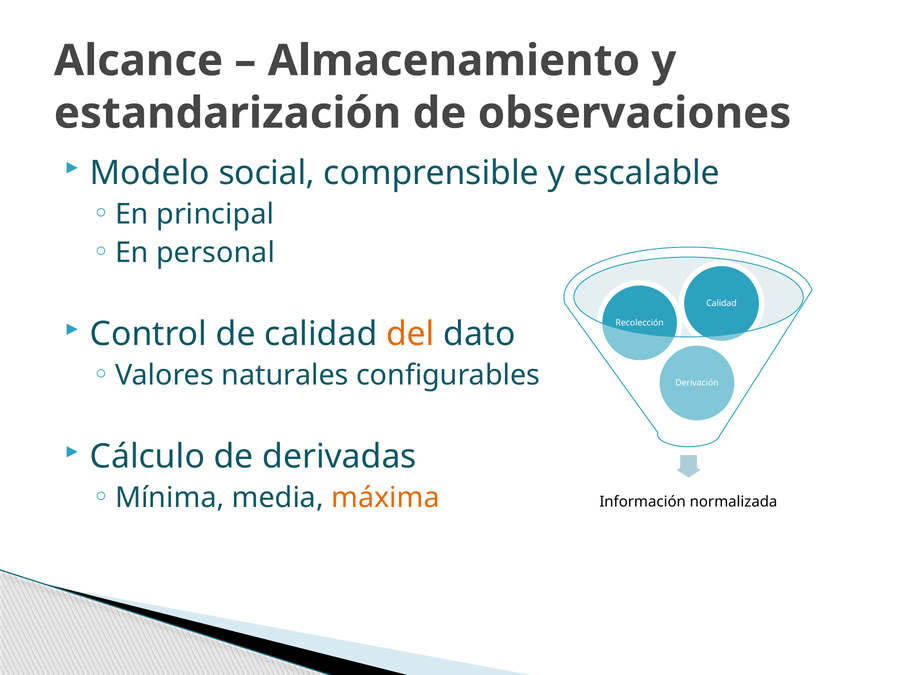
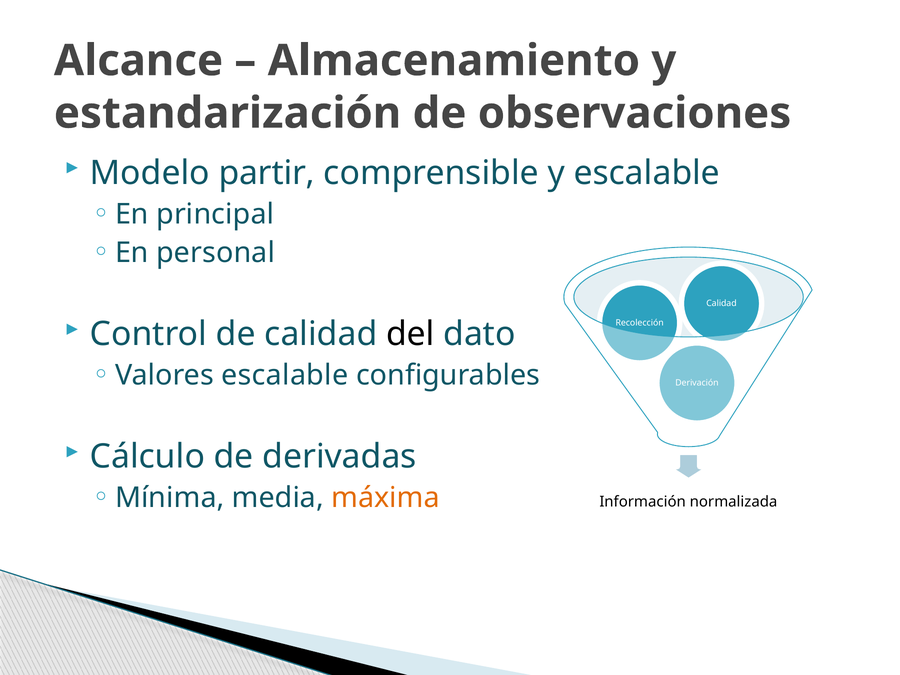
social: social -> partir (267, 173)
del colour: orange -> black (410, 334)
Valores naturales: naturales -> escalable (285, 375)
